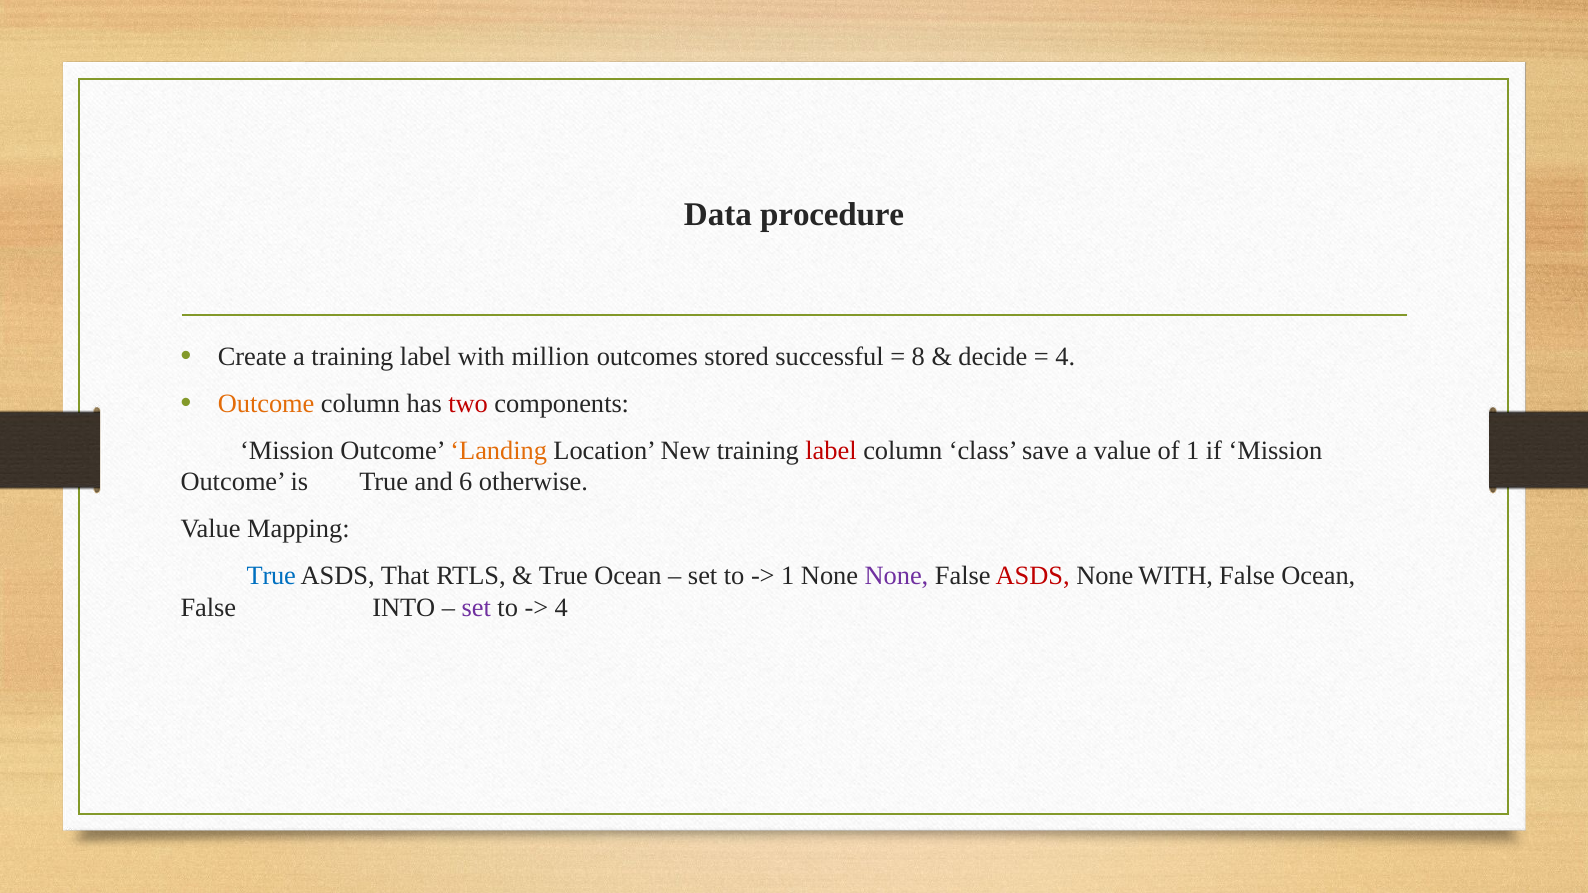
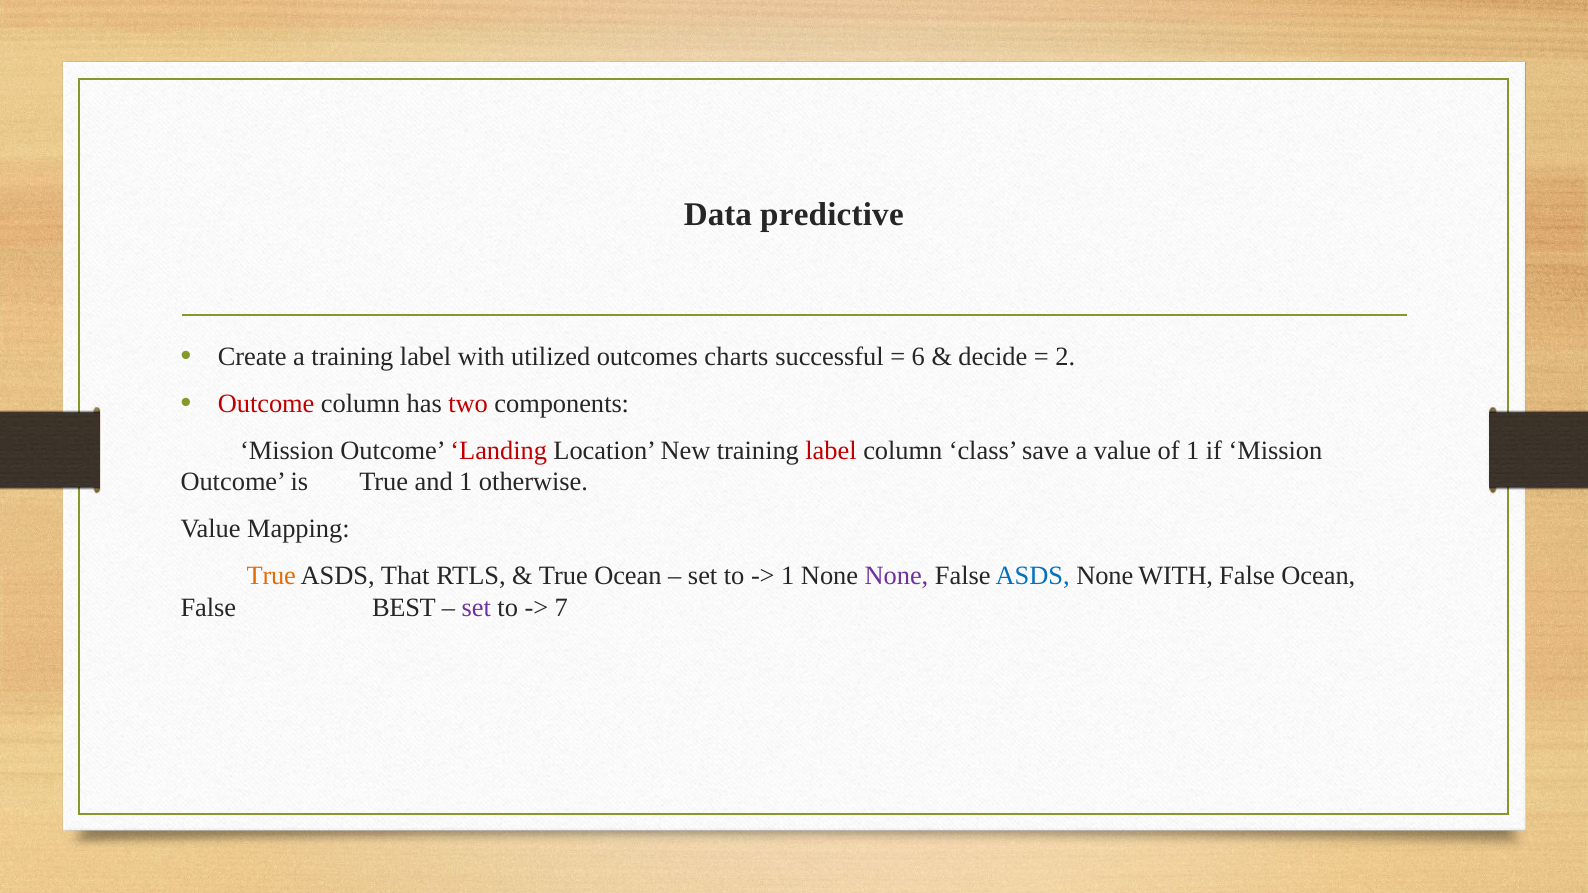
procedure: procedure -> predictive (832, 215)
million: million -> utilized (551, 357)
stored: stored -> charts (736, 357)
8: 8 -> 6 (918, 357)
4: 4 -> 2 (1065, 357)
Outcome colour: orange -> red (266, 404)
Landing colour: orange -> red (499, 451)
and 6: 6 -> 1 (466, 482)
True colour: blue -> orange (271, 576)
ASDS colour: red -> blue (1033, 576)
INTO: INTO -> BEST (404, 608)
4: 4 -> 7 (561, 608)
